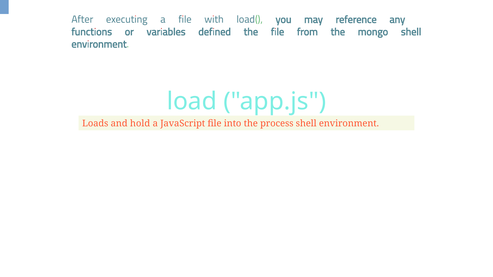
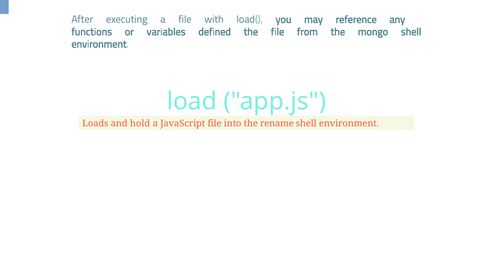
process: process -> rename (277, 124)
